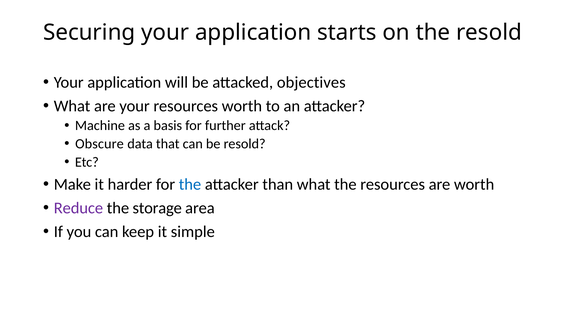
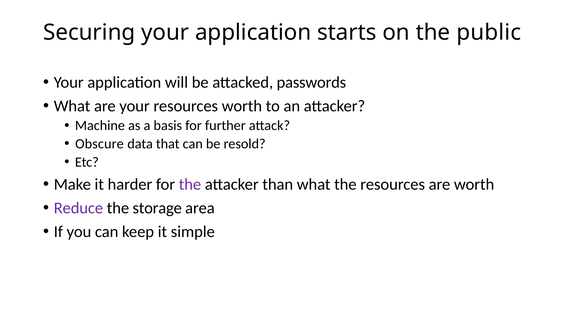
the resold: resold -> public (489, 32)
objectives: objectives -> passwords (311, 83)
the colour: blue -> purple (190, 185)
